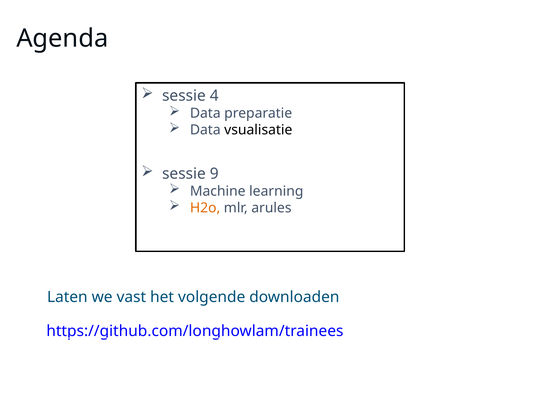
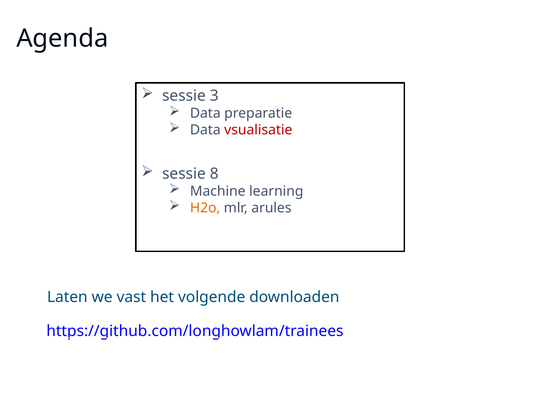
4: 4 -> 3 (214, 96)
vsualisatie colour: black -> red (258, 130)
9: 9 -> 8 (214, 174)
